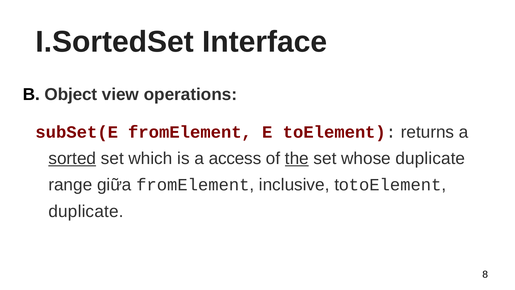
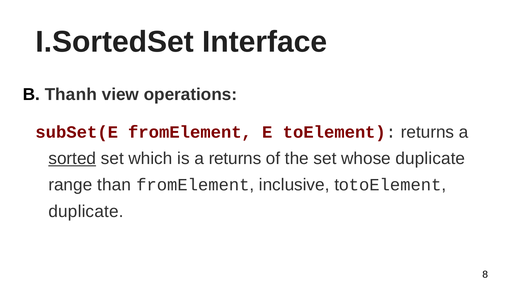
Object: Object -> Thanh (71, 94)
a access: access -> returns (235, 158)
the underline: present -> none (297, 158)
giữa: giữa -> than (114, 185)
